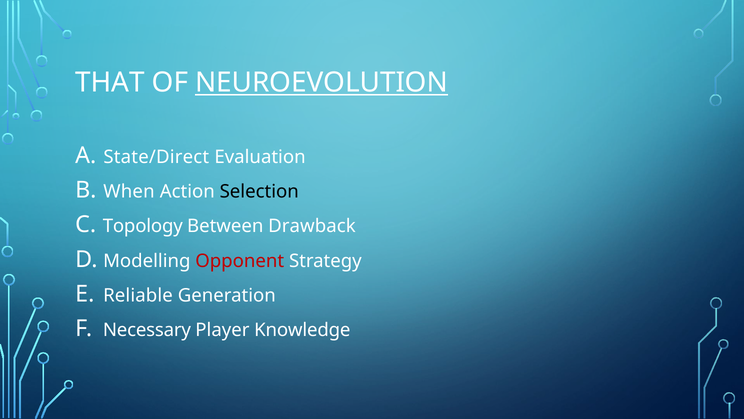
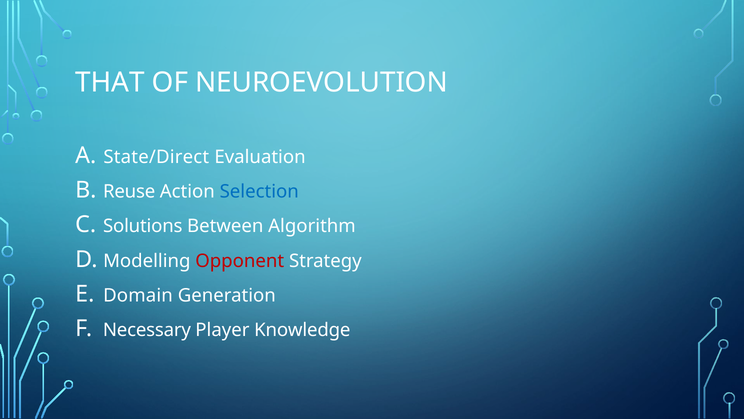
NEUROEVOLUTION underline: present -> none (322, 83)
When: When -> Reuse (129, 192)
Selection colour: black -> blue (259, 192)
Topology: Topology -> Solutions (143, 226)
Drawback: Drawback -> Algorithm (312, 226)
Reliable: Reliable -> Domain (138, 295)
